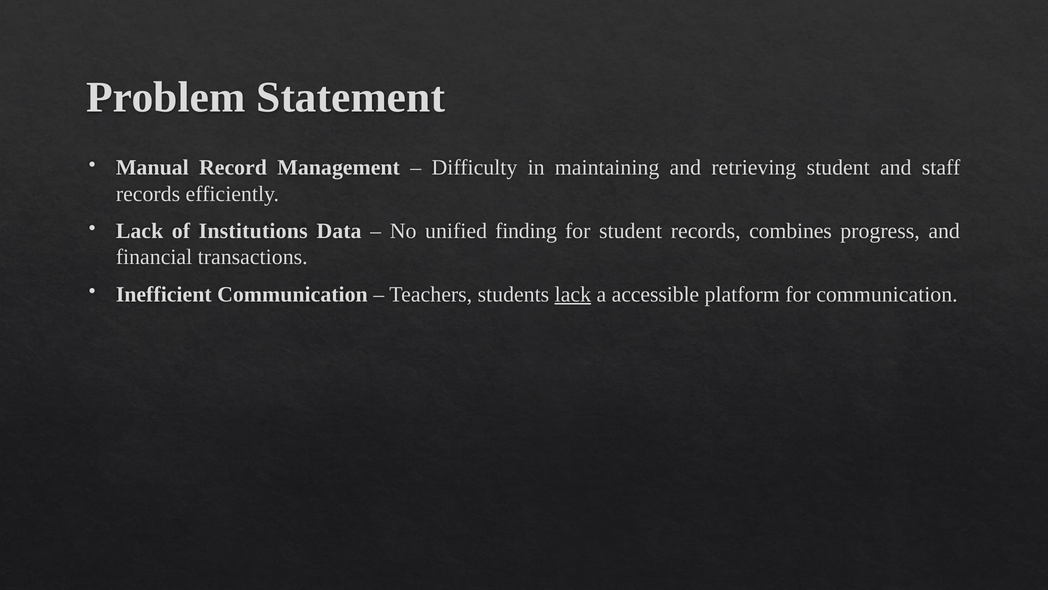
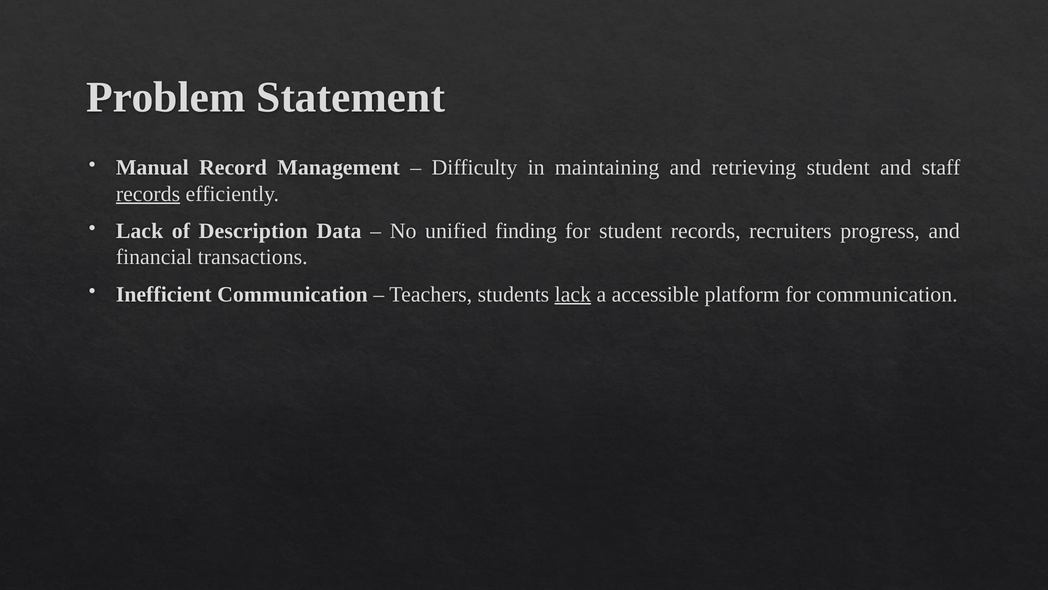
records underline: none -> present (148, 194)
Institutions: Institutions -> Description (253, 231)
combines: combines -> recruiters (790, 231)
